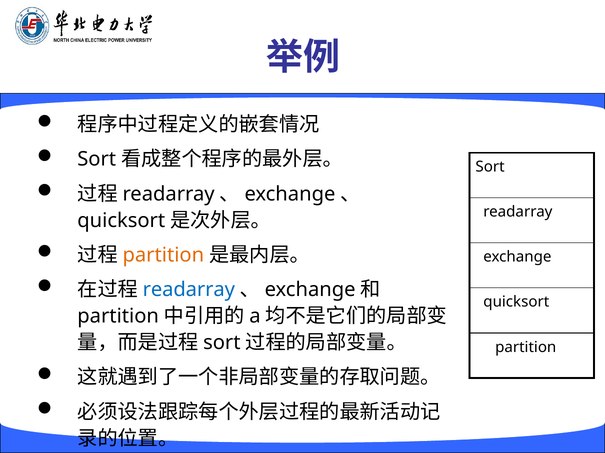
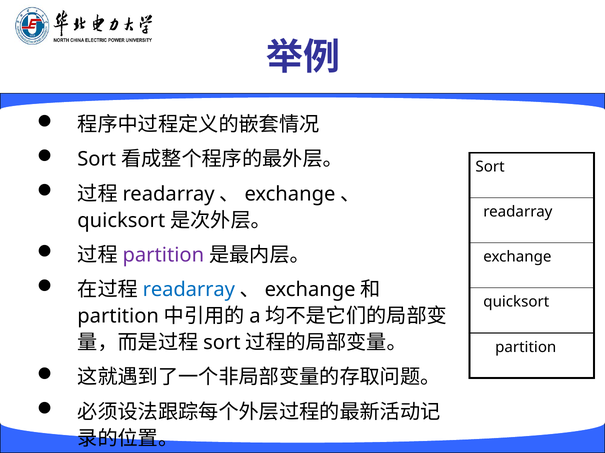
partition colour: orange -> purple (163, 255)
